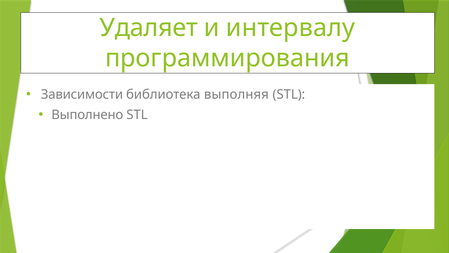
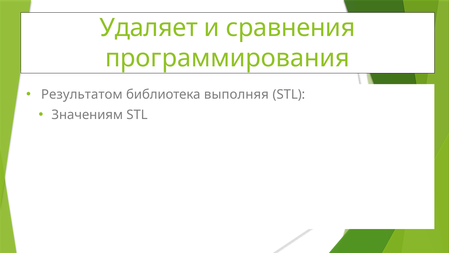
интервалу: интервалу -> сравнения (291, 28)
Зависимости: Зависимости -> Результатом (82, 94)
Выполнено: Выполнено -> Значениям (87, 115)
